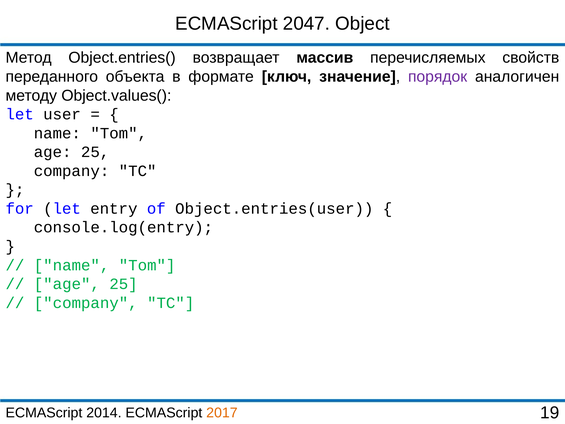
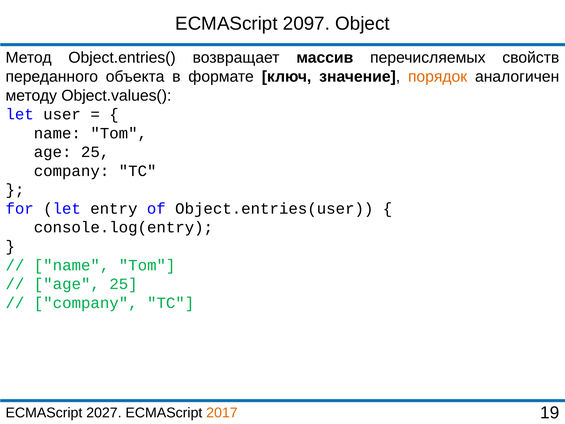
2047: 2047 -> 2097 (306, 24)
порядок colour: purple -> orange (438, 77)
2014: 2014 -> 2027 (104, 413)
